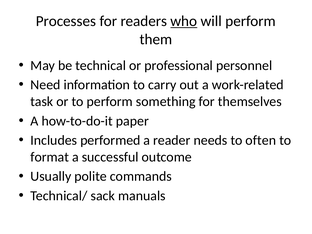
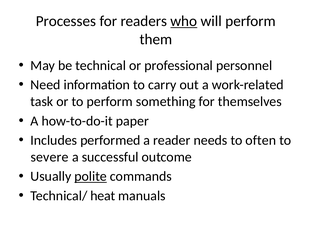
format: format -> severe (50, 157)
polite underline: none -> present (91, 176)
sack: sack -> heat (103, 196)
